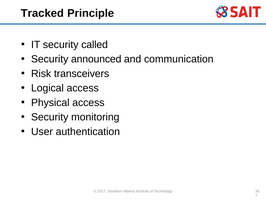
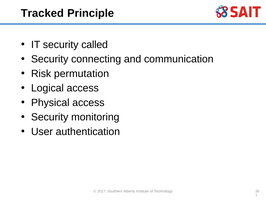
announced: announced -> connecting (96, 59)
transceivers: transceivers -> permutation (82, 73)
